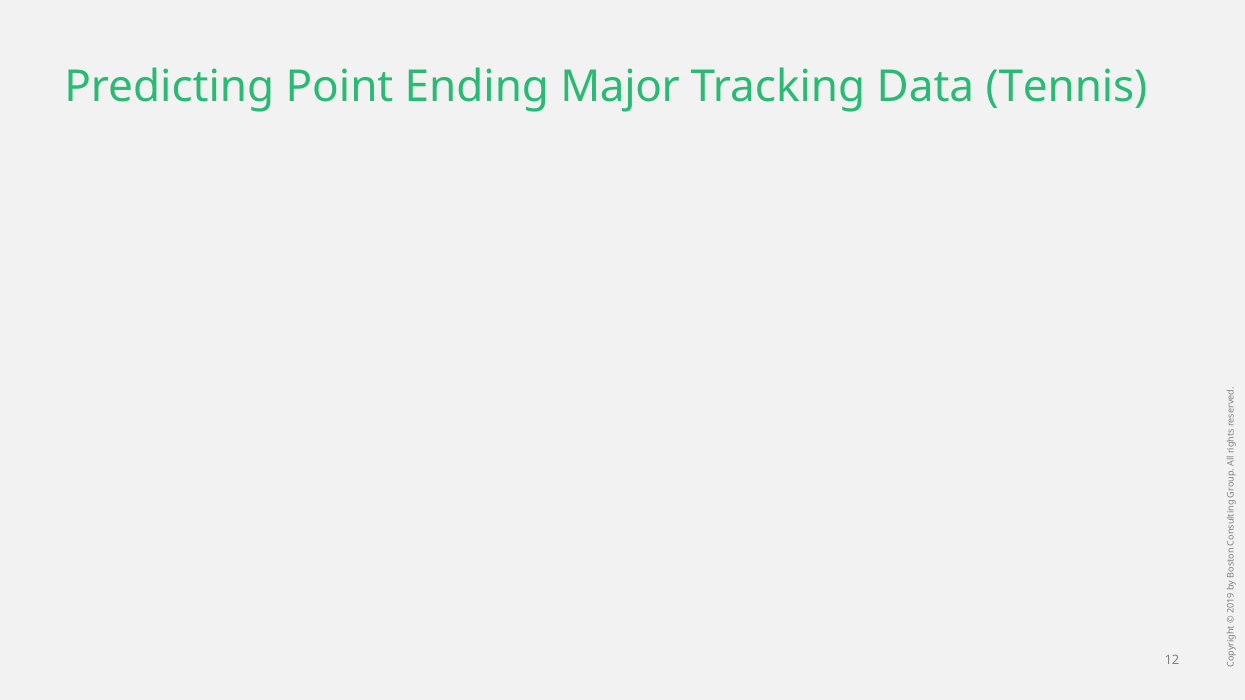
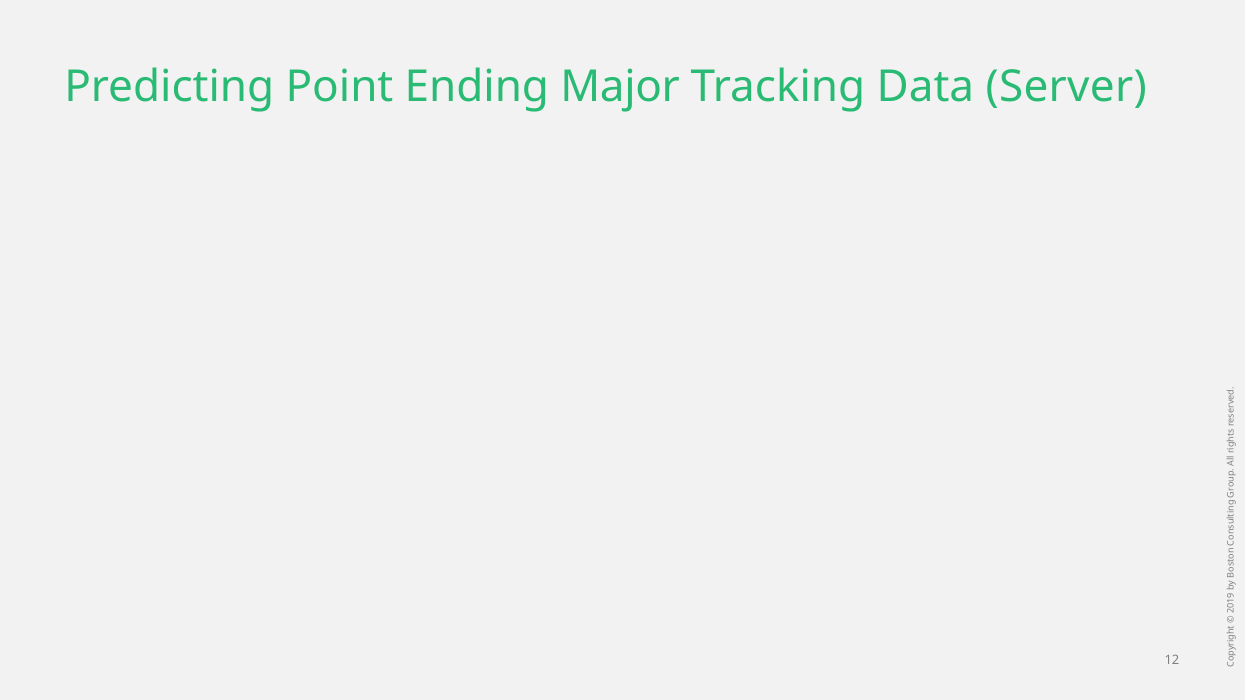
Tennis: Tennis -> Server (1066, 87)
